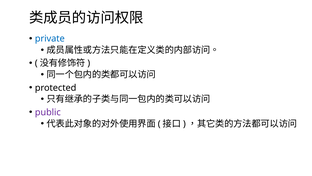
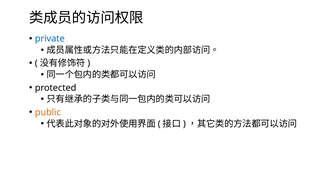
public colour: purple -> orange (48, 112)
